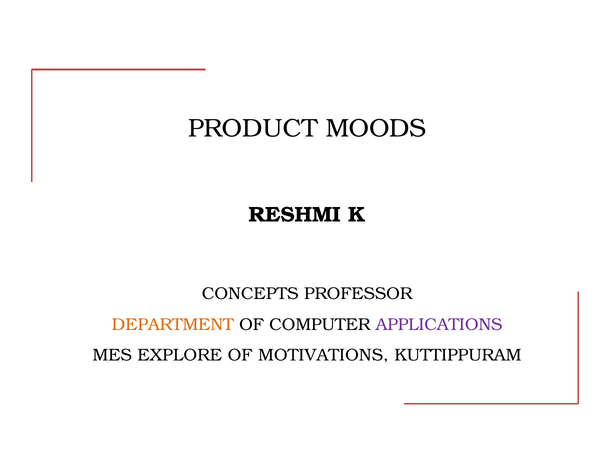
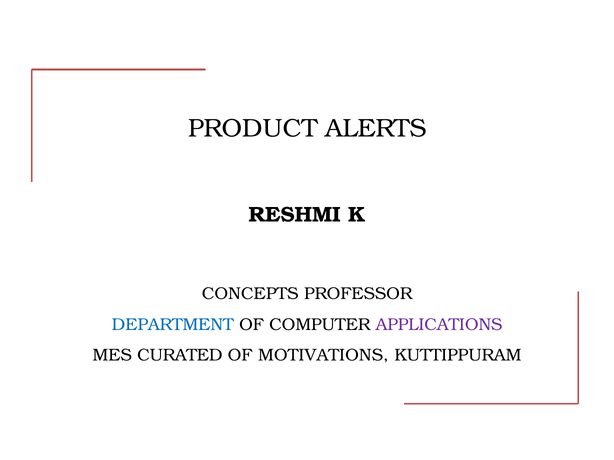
MOODS: MOODS -> ALERTS (376, 128)
DEPARTMENT colour: orange -> blue (173, 325)
EXPLORE: EXPLORE -> CURATED (180, 356)
